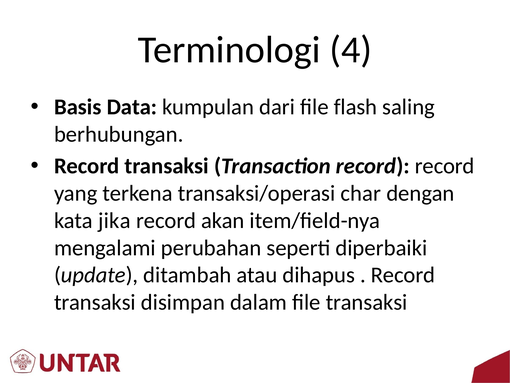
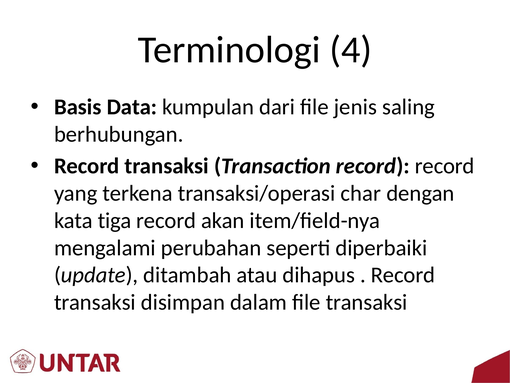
flash: flash -> jenis (355, 107)
jika: jika -> tiga (115, 220)
